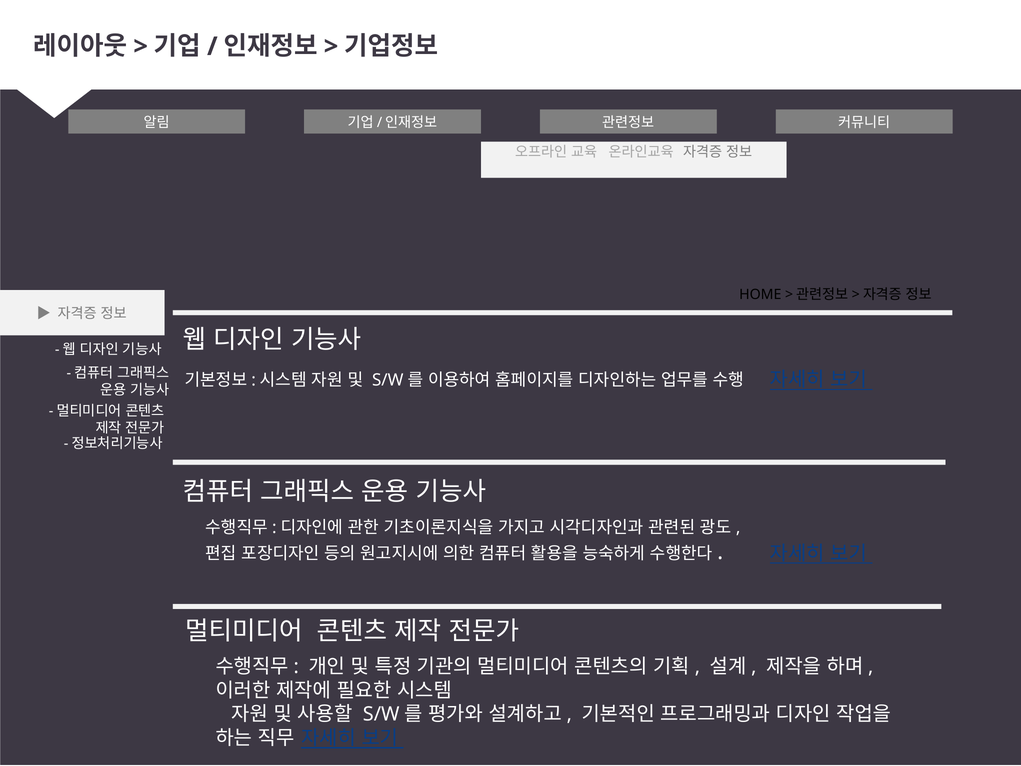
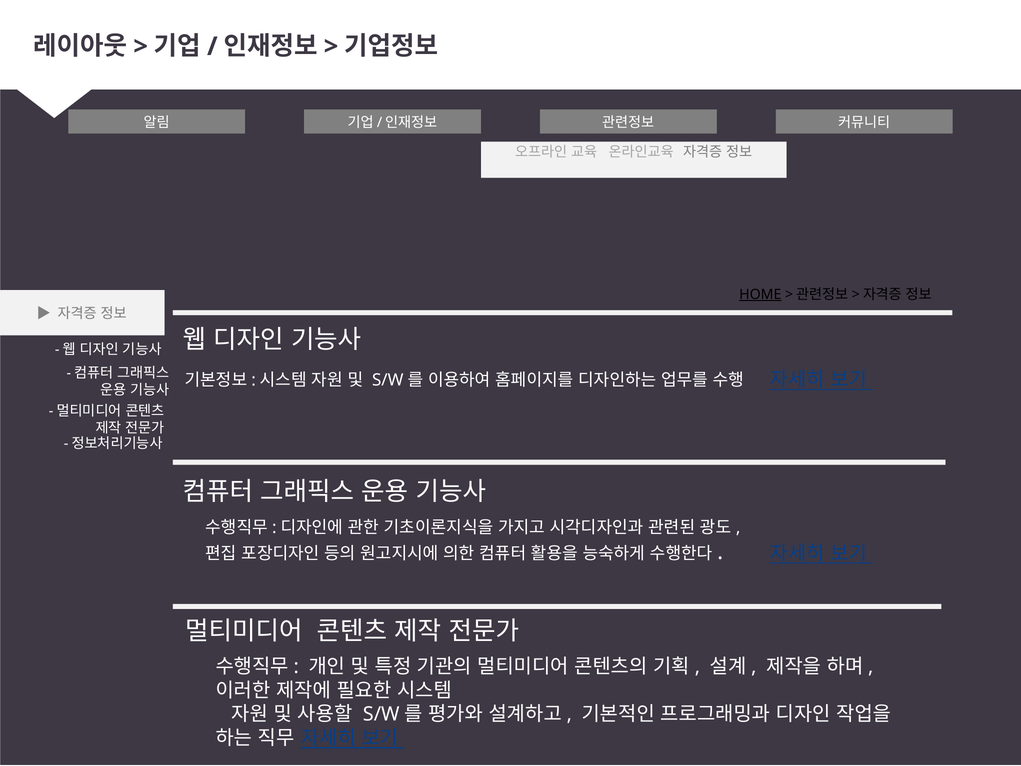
HOME underline: none -> present (760, 294)
